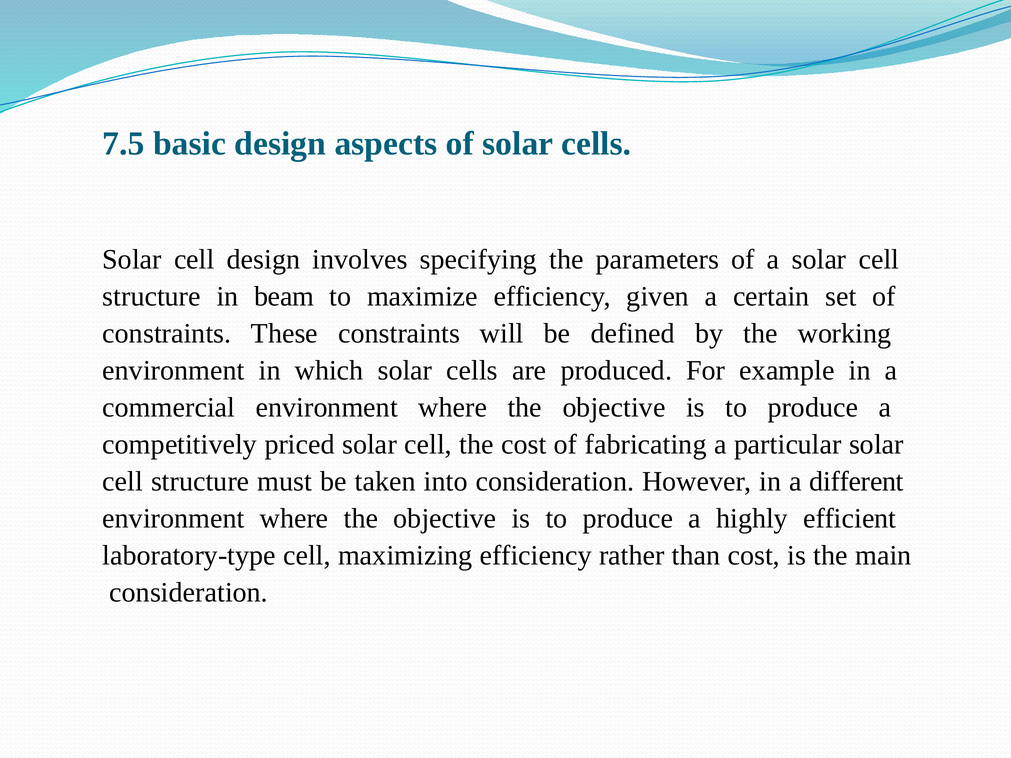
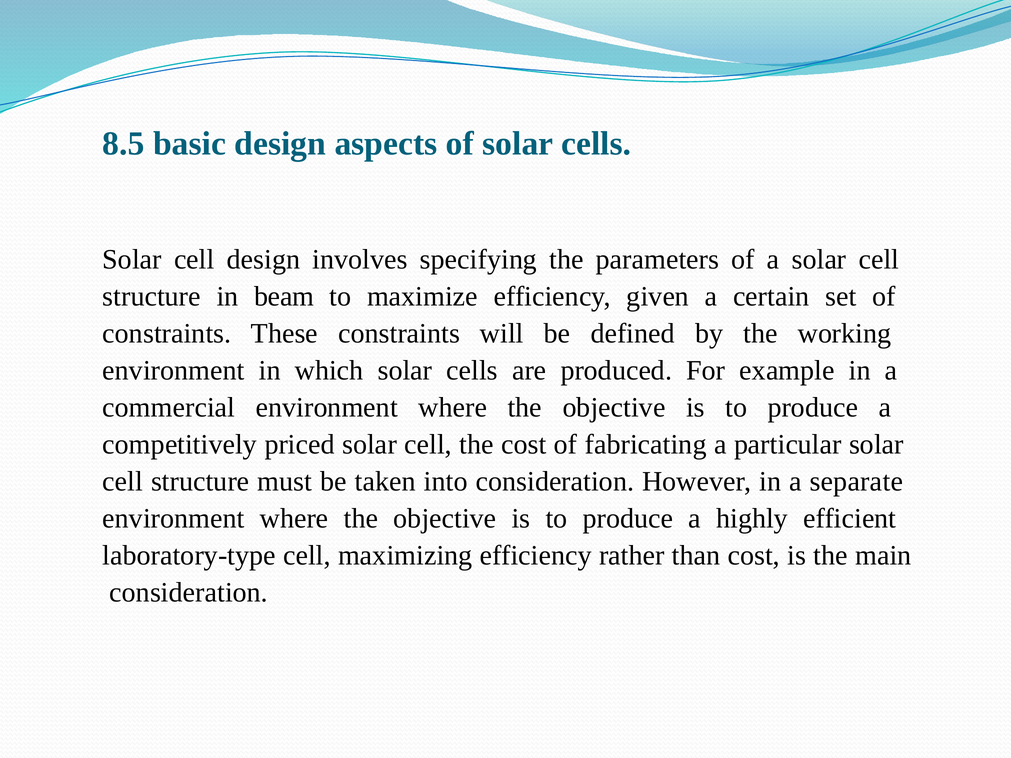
7.5: 7.5 -> 8.5 (124, 144)
different: different -> separate (856, 482)
